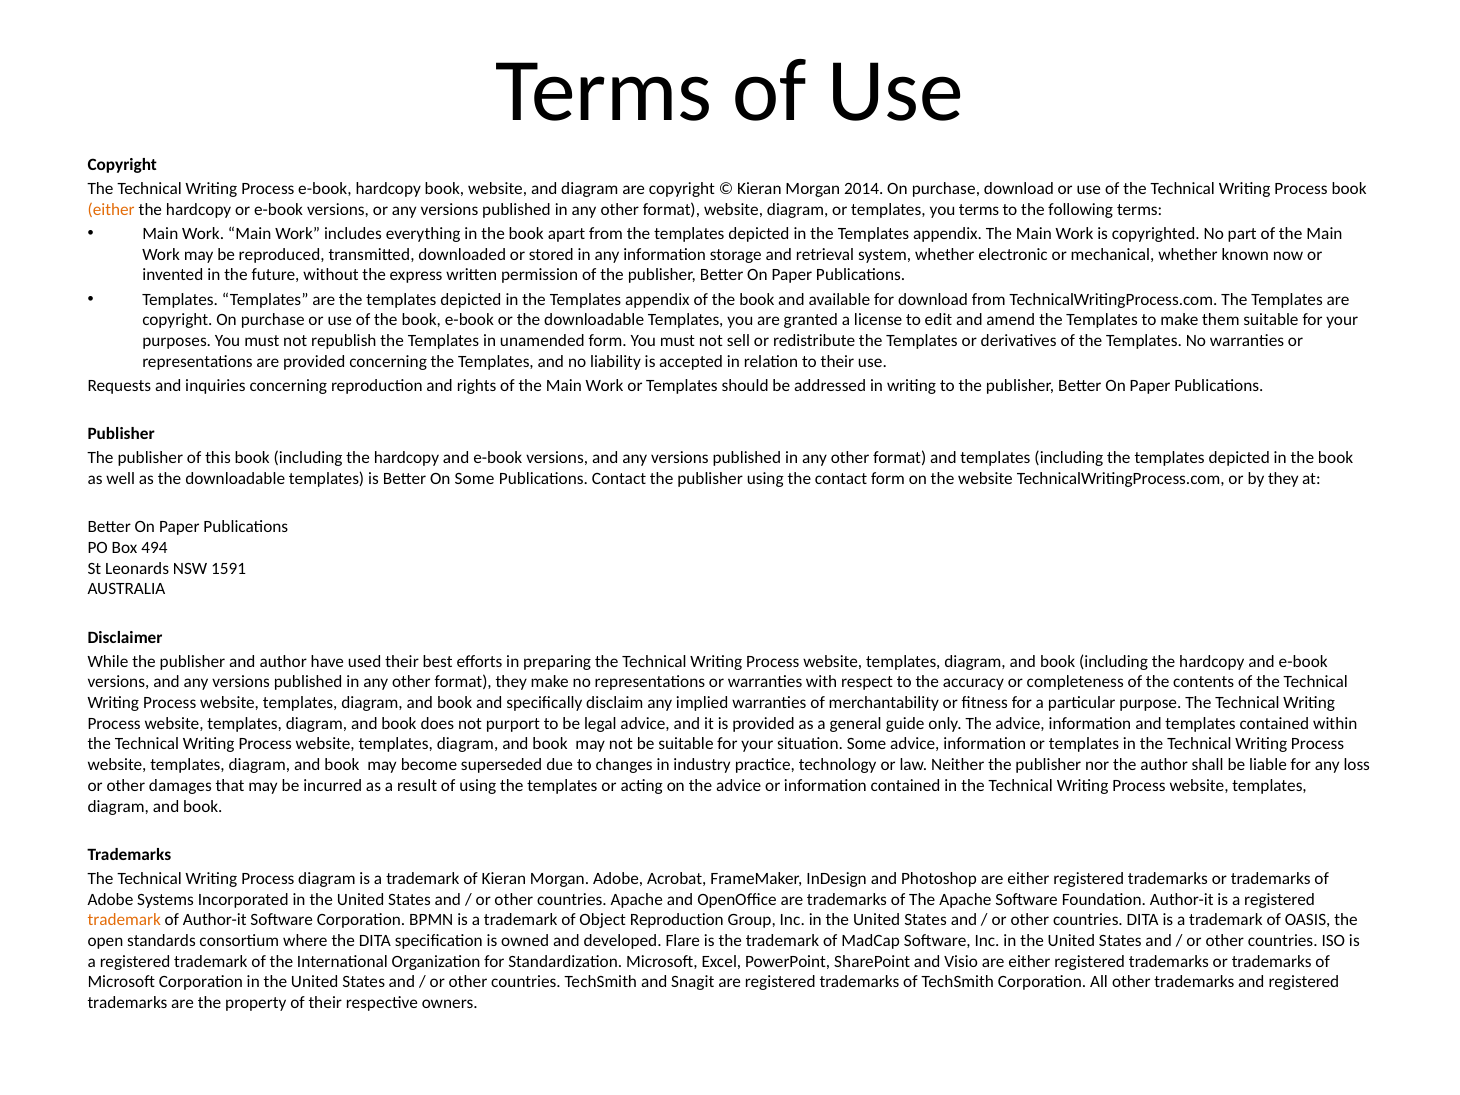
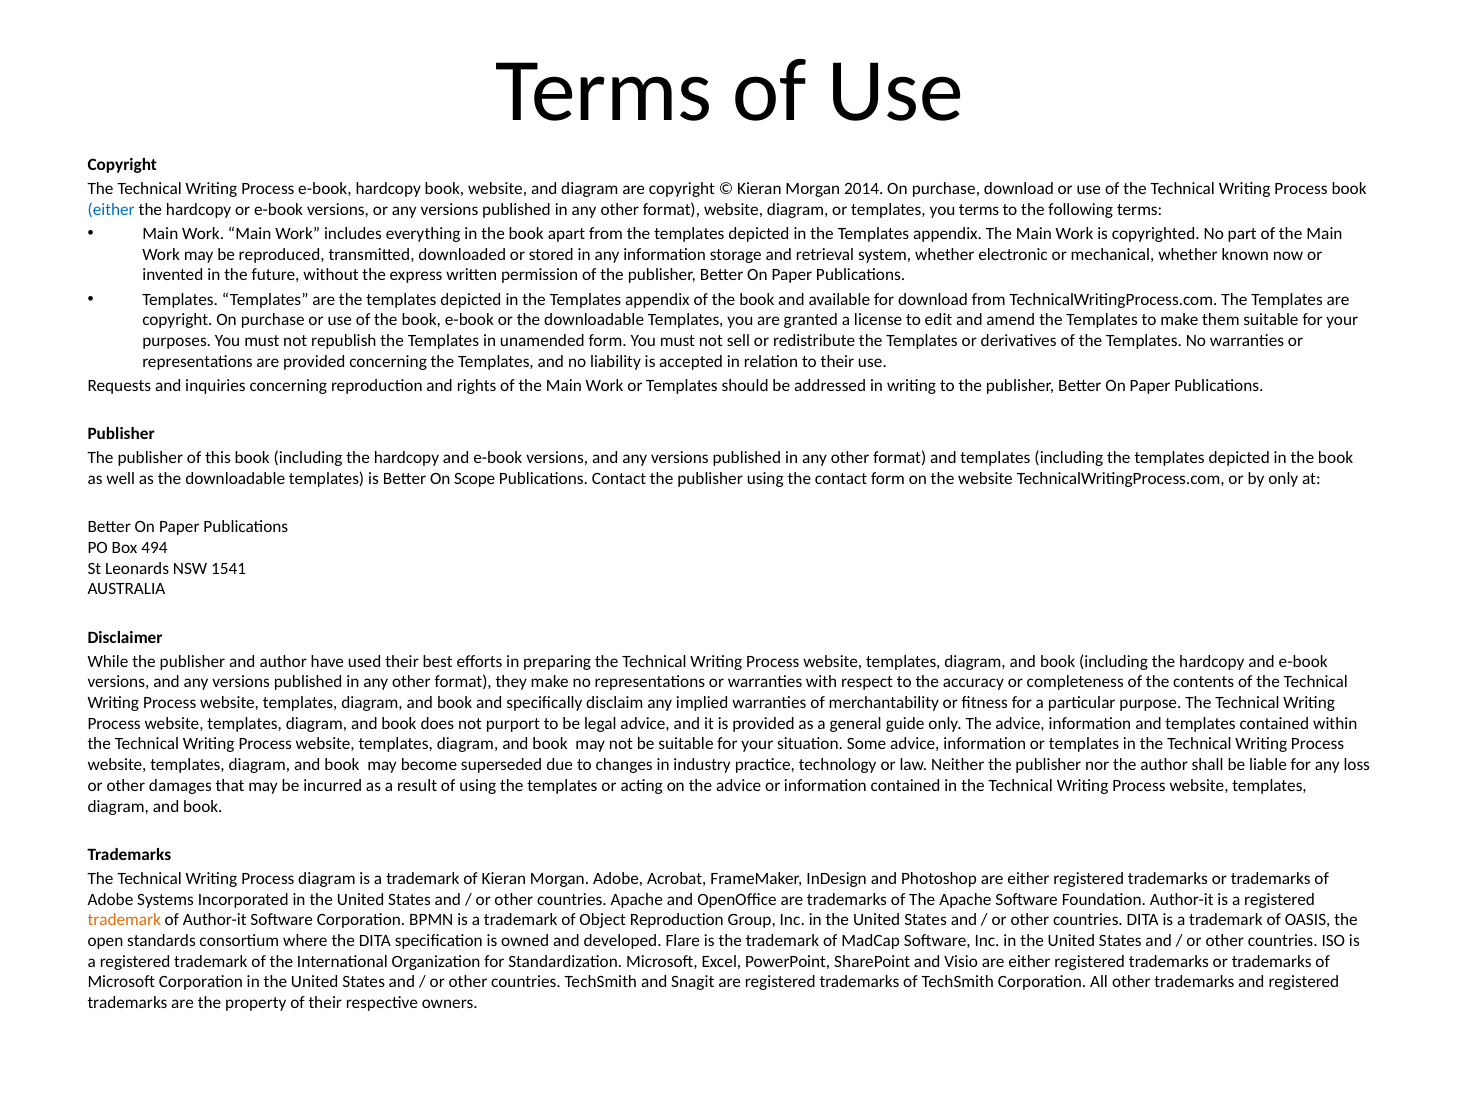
either colour: orange -> blue (111, 210)
On Some: Some -> Scope (475, 479)
by they: they -> only (1283, 479)
1591: 1591 -> 1541 (229, 568)
